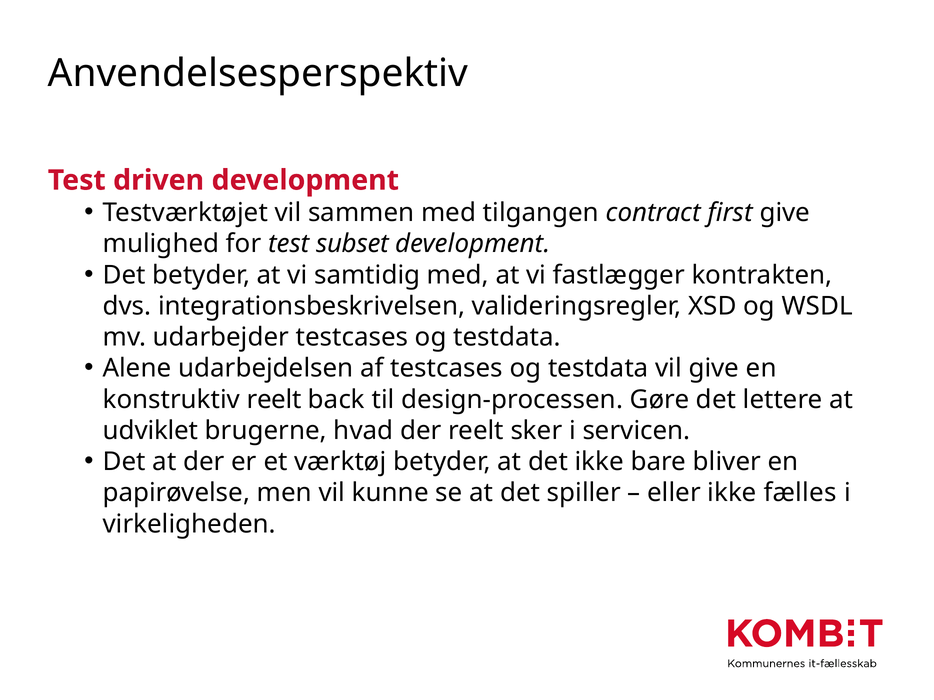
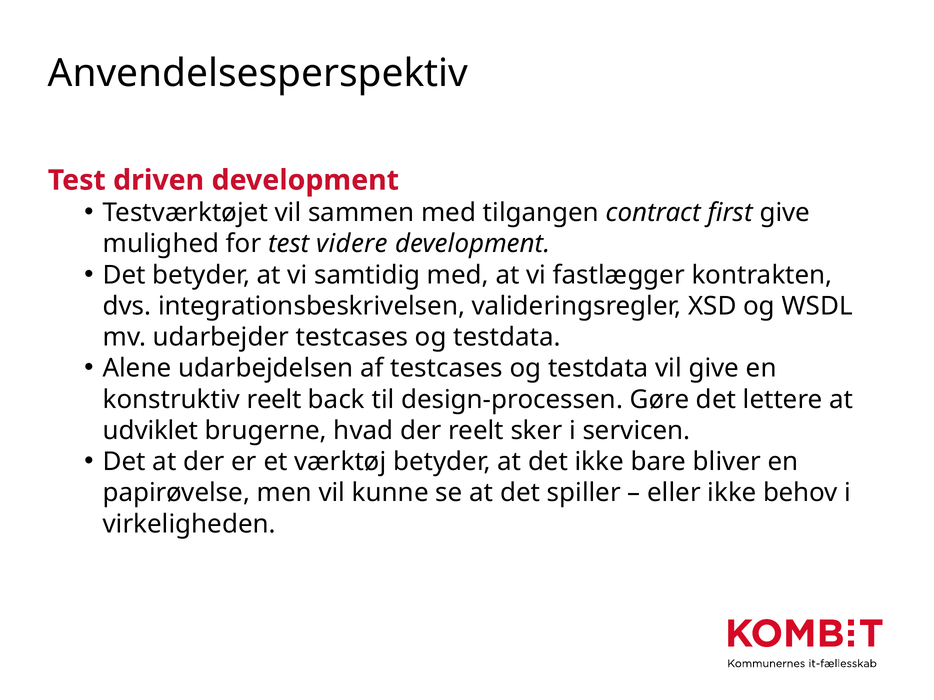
subset: subset -> videre (352, 244)
fælles: fælles -> behov (800, 493)
